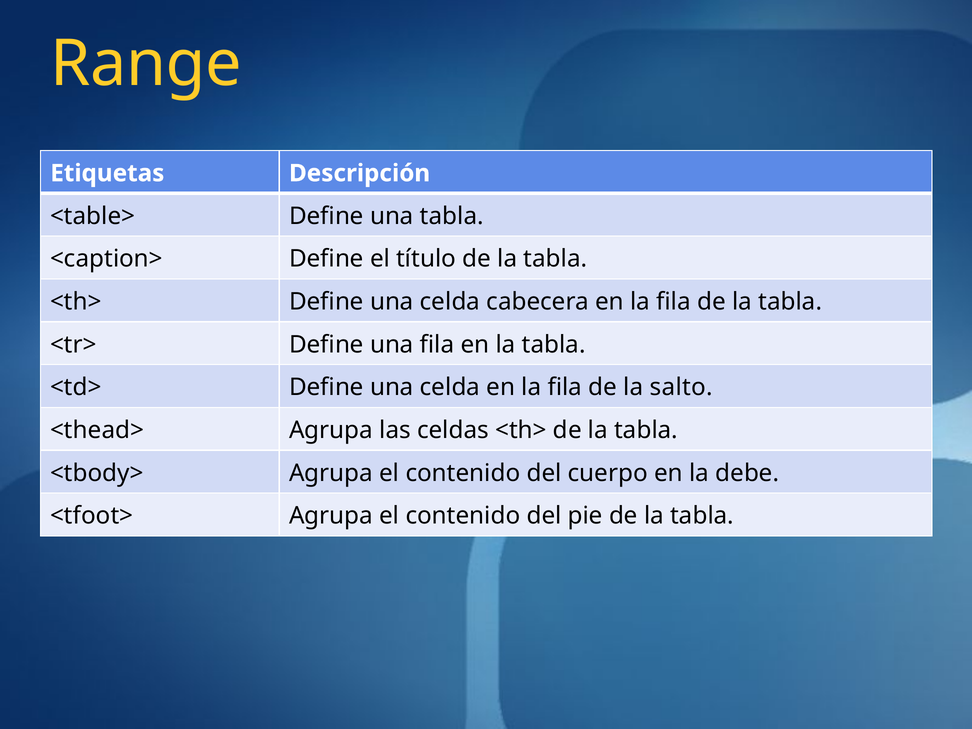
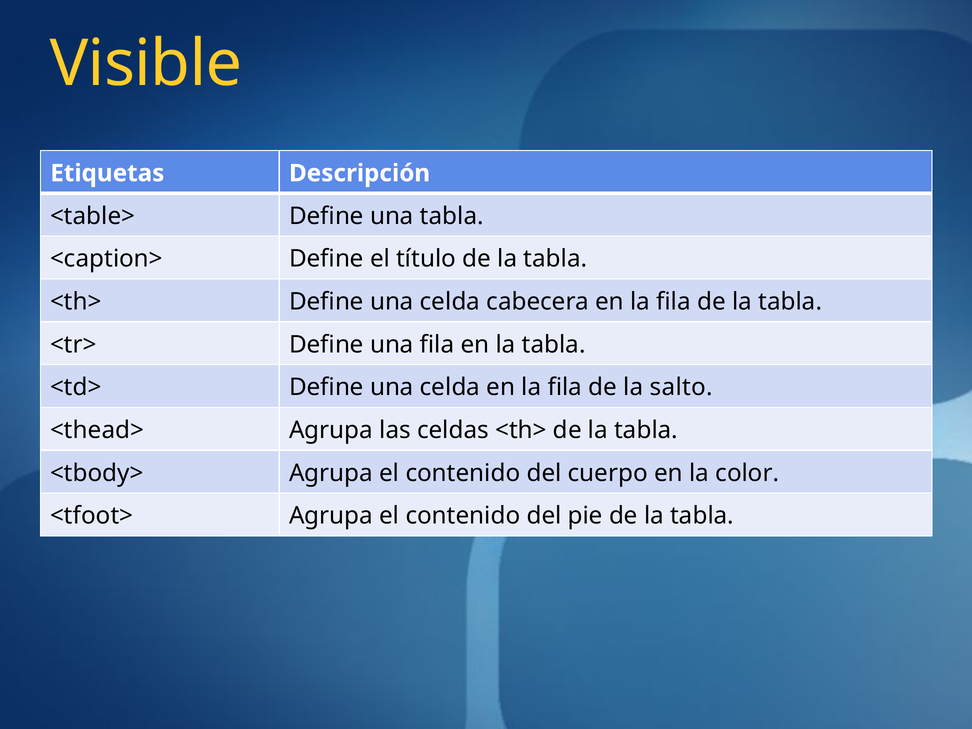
Range: Range -> Visible (146, 64)
debe: debe -> color (747, 473)
